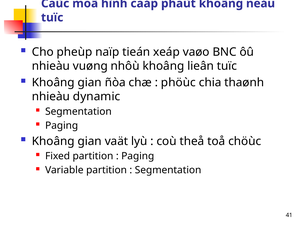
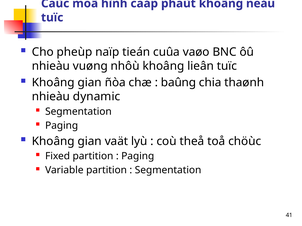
xeáp: xeáp -> cuûa (166, 52)
phöùc: phöùc -> baûng (178, 83)
